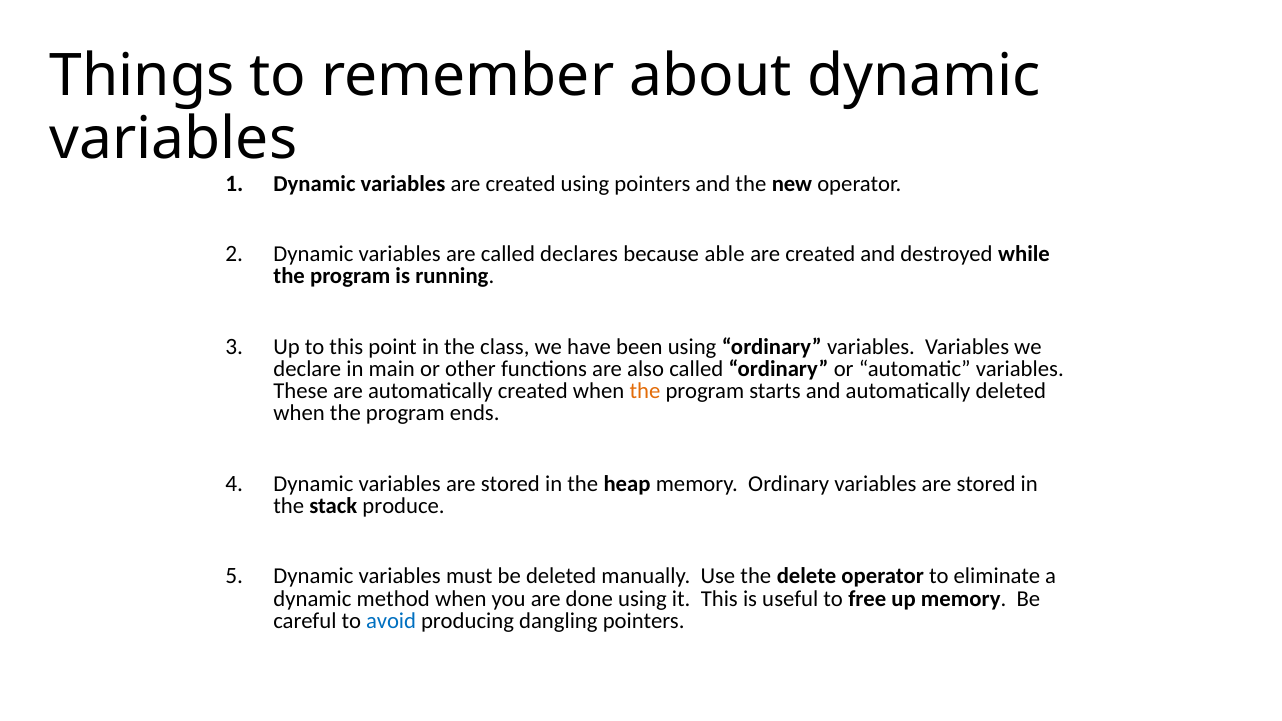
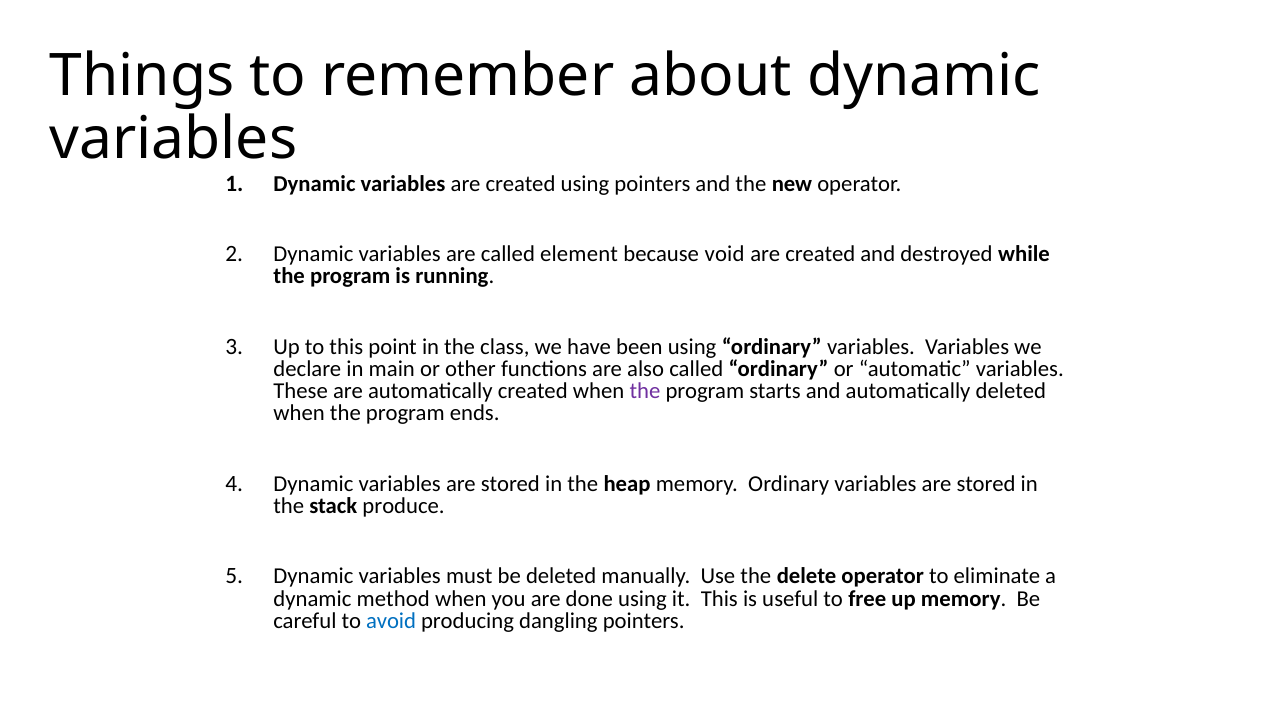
declares: declares -> element (579, 254)
able: able -> void (725, 254)
the colour: orange -> purple (645, 391)
